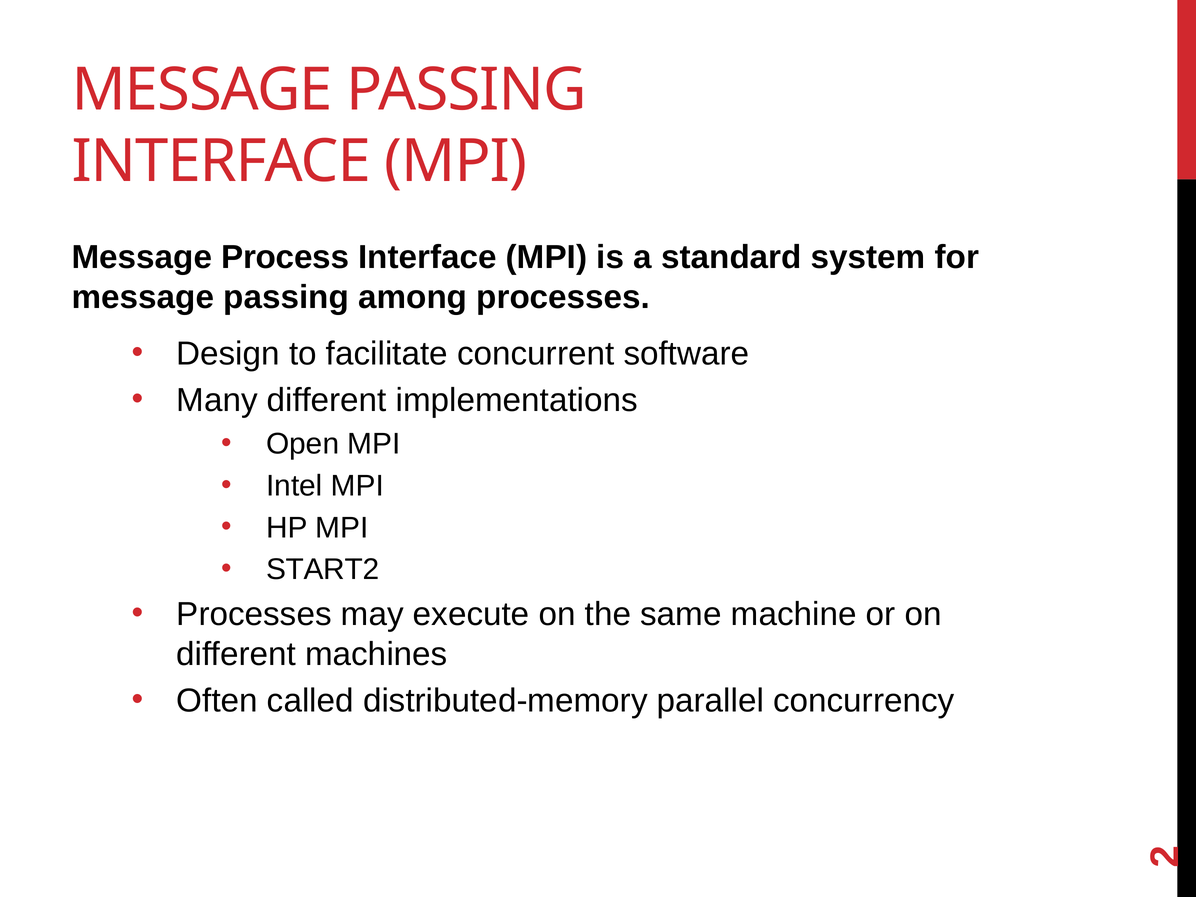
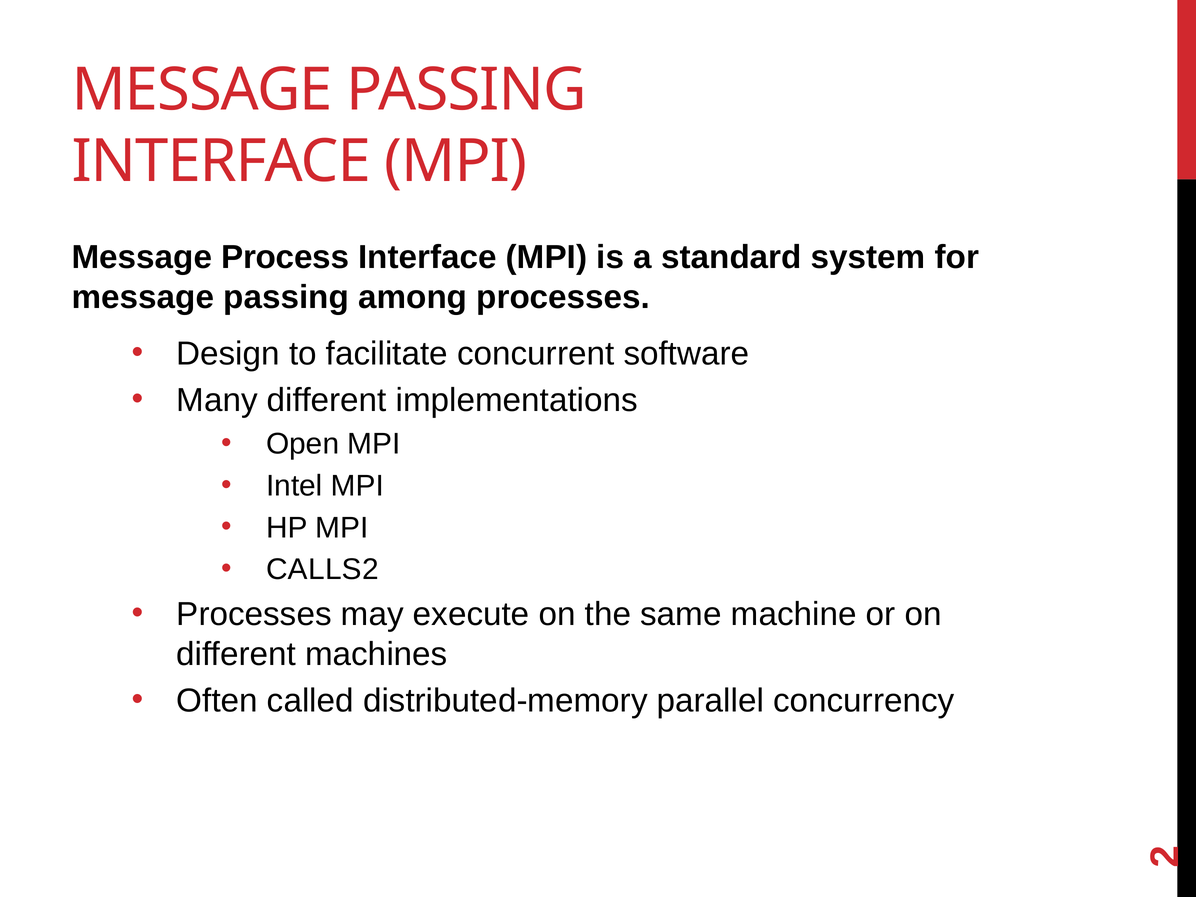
START2: START2 -> CALLS2 (322, 570)
